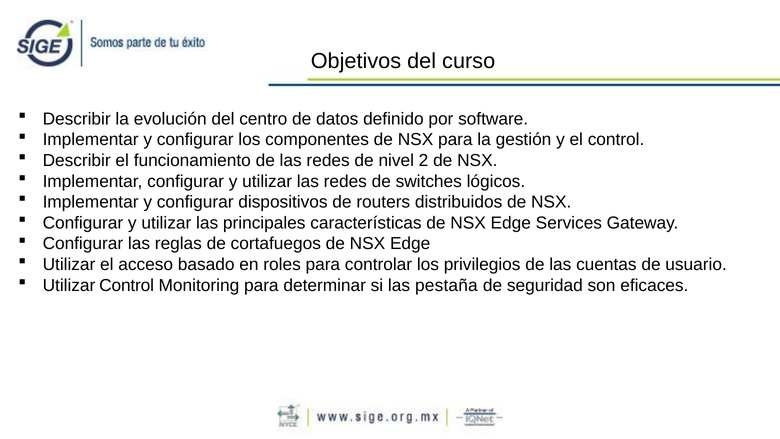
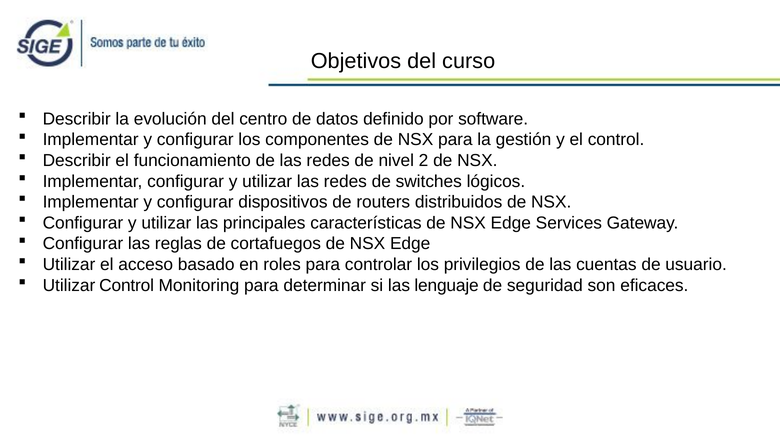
pestaña: pestaña -> lenguaje (447, 285)
